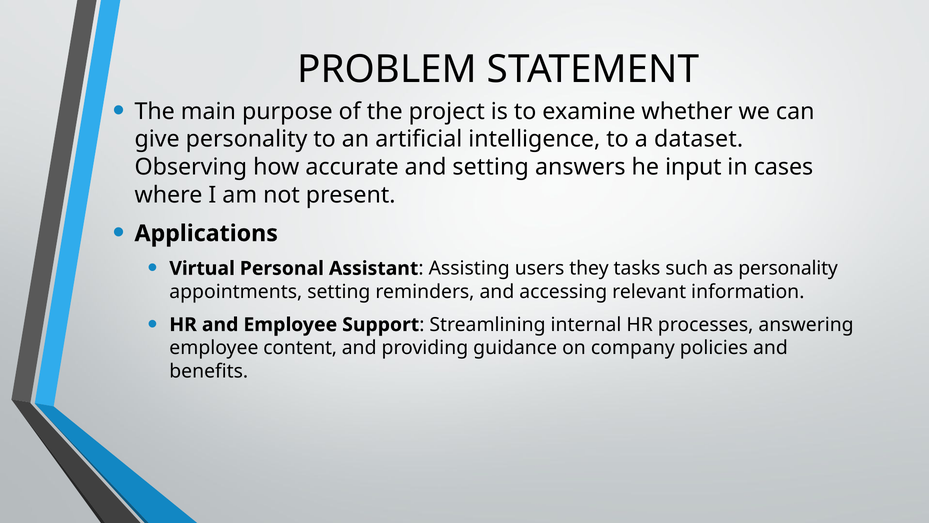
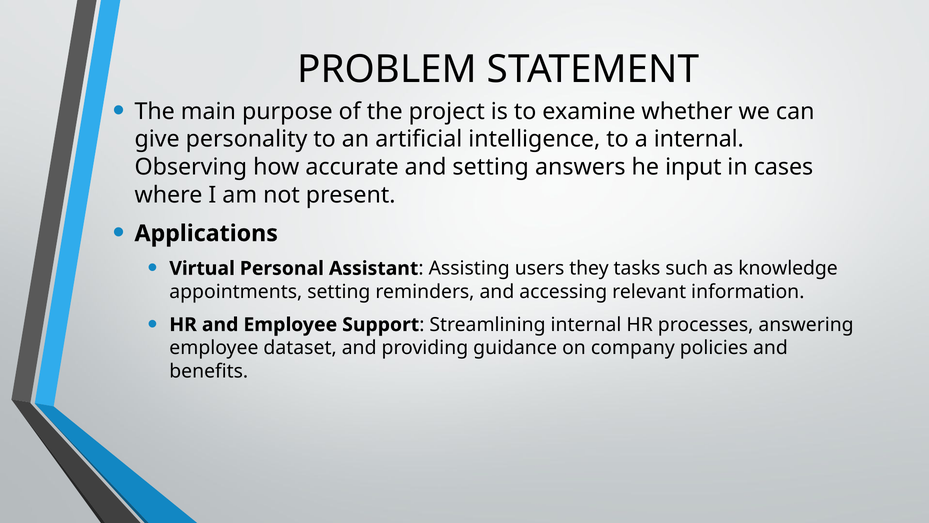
a dataset: dataset -> internal (699, 139)
as personality: personality -> knowledge (788, 268)
content: content -> dataset (300, 348)
